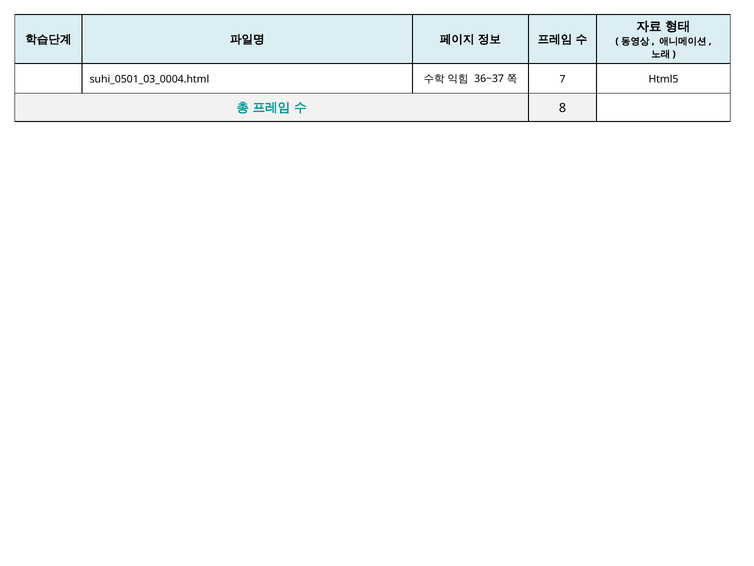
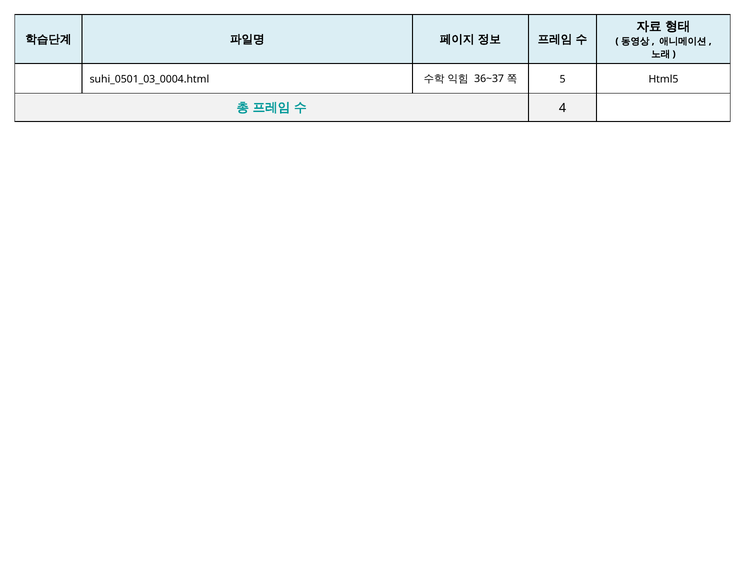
7: 7 -> 5 (563, 79)
8: 8 -> 4 (563, 108)
